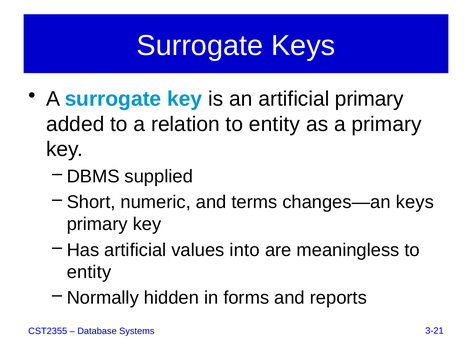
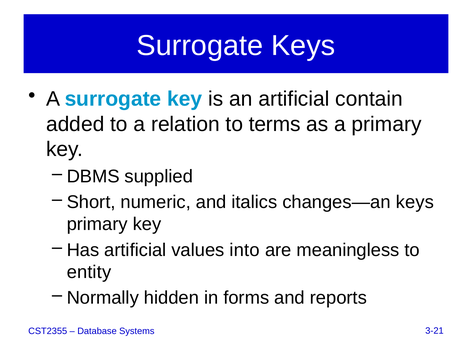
artificial primary: primary -> contain (369, 99)
relation to entity: entity -> terms (275, 124)
terms: terms -> italics (254, 202)
